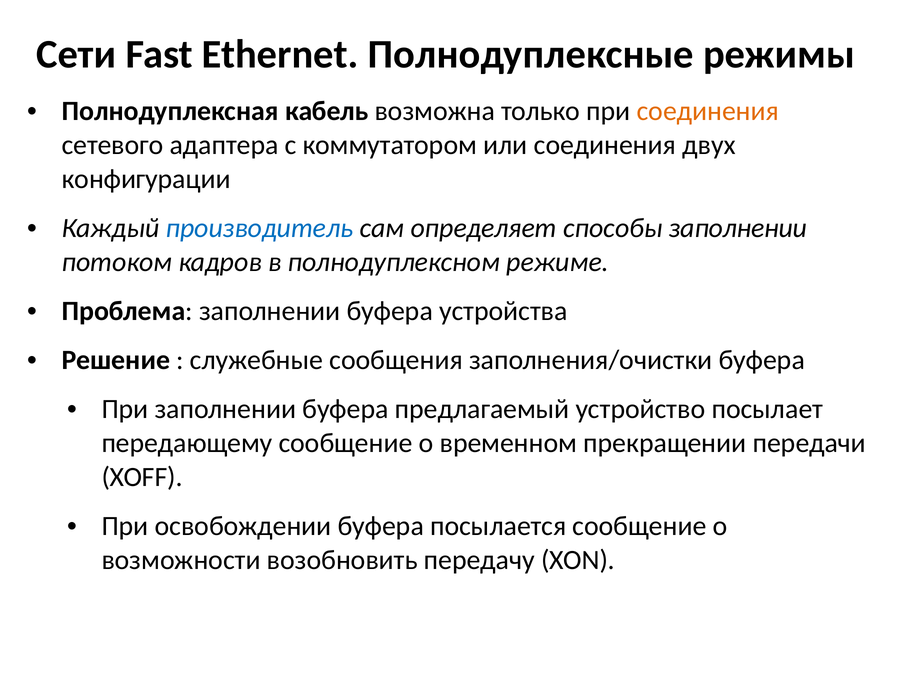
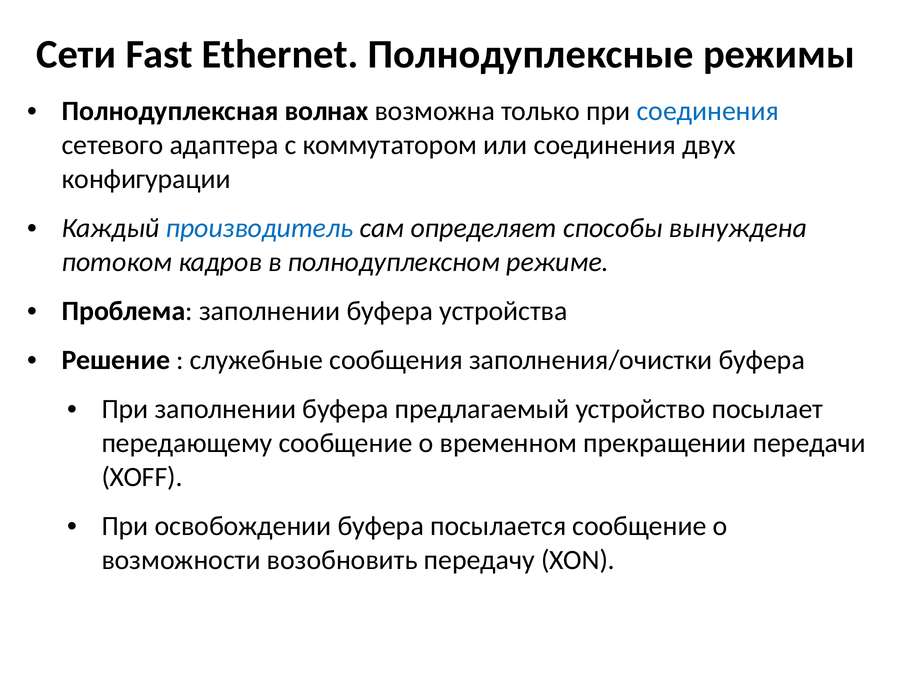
кабель: кабель -> волнах (327, 111)
соединения colour: orange -> blue (708, 111)
способы заполнении: заполнении -> вынуждена (738, 228)
